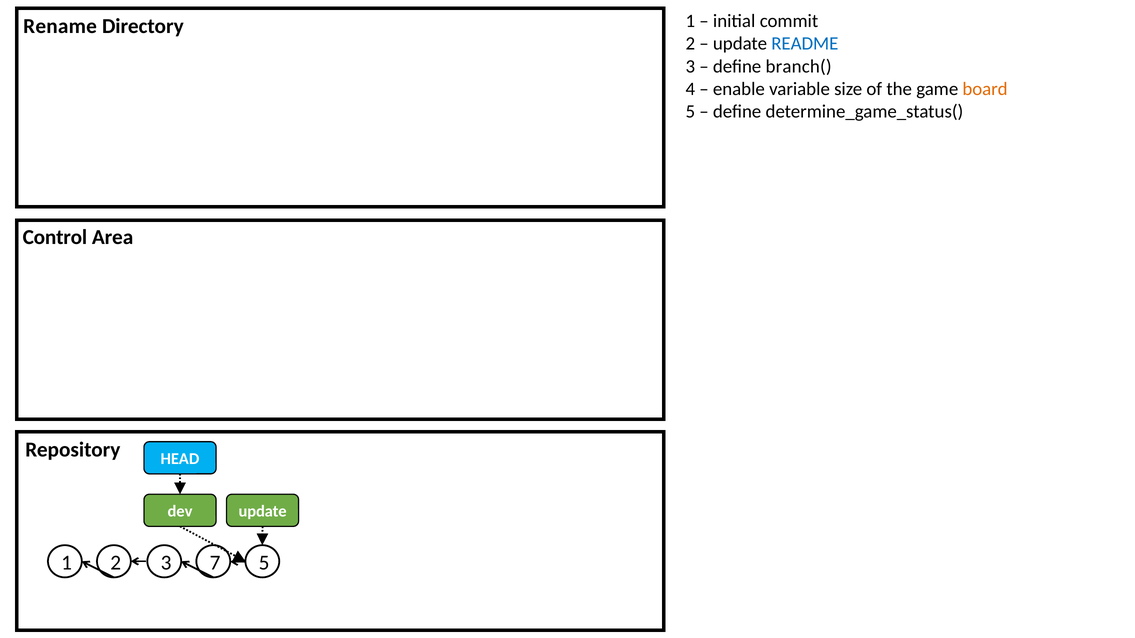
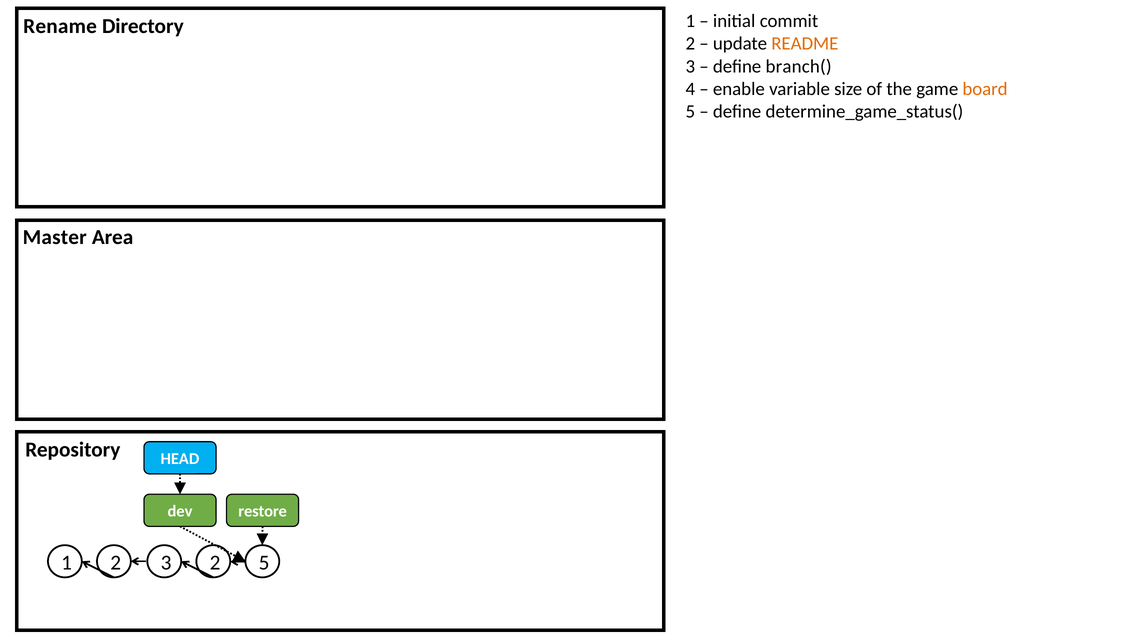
README colour: blue -> orange (805, 44)
Control: Control -> Master (55, 237)
dev update: update -> restore (263, 512)
3 7: 7 -> 2 (215, 563)
